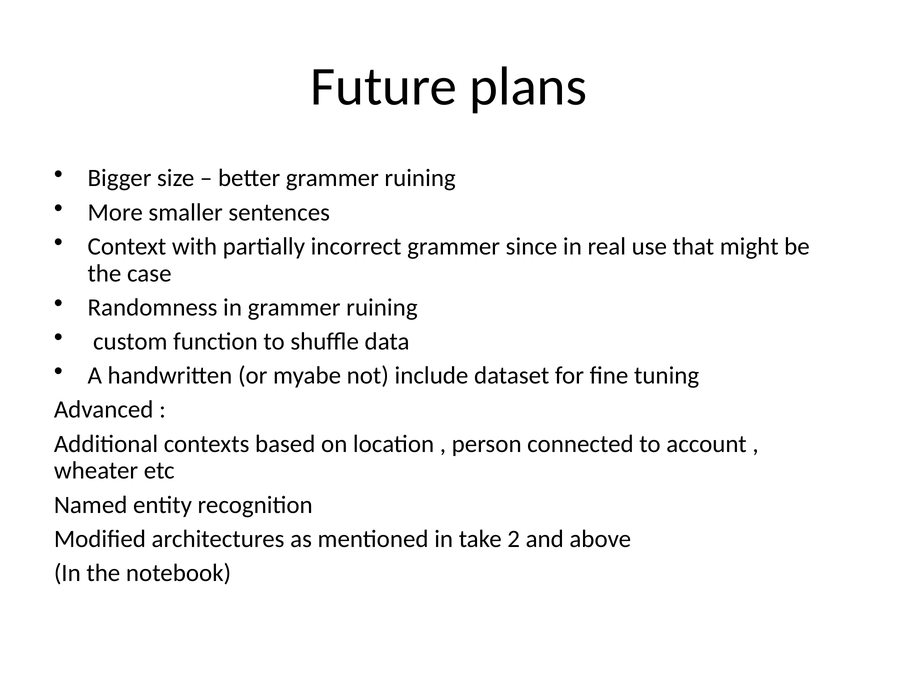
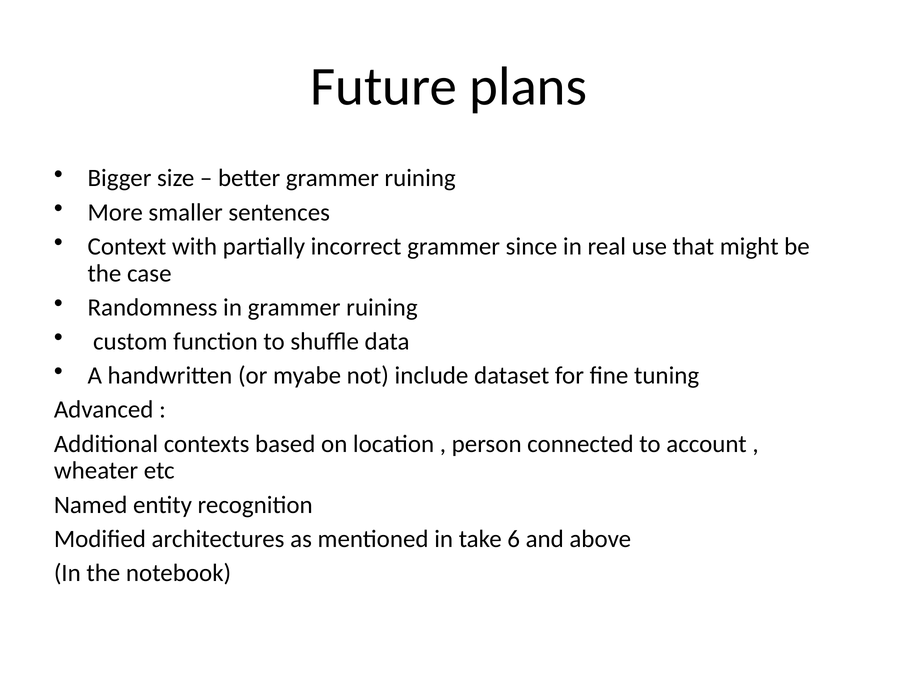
2: 2 -> 6 (514, 539)
